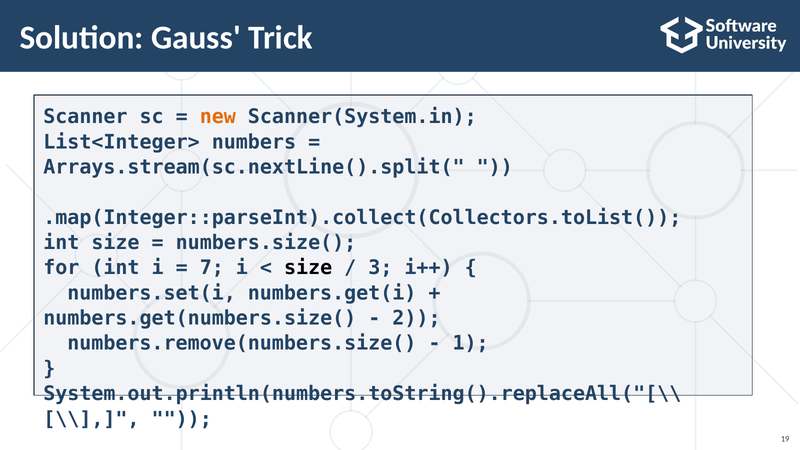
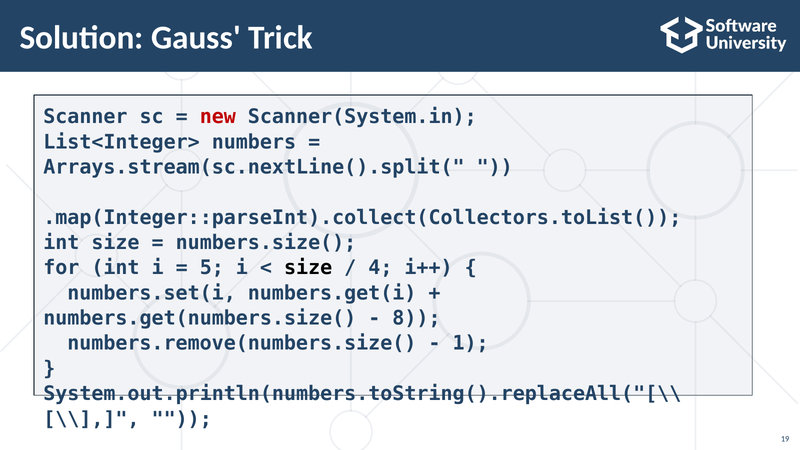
new colour: orange -> red (218, 117)
7: 7 -> 5 (212, 268)
3: 3 -> 4 (380, 268)
2: 2 -> 8 (416, 318)
